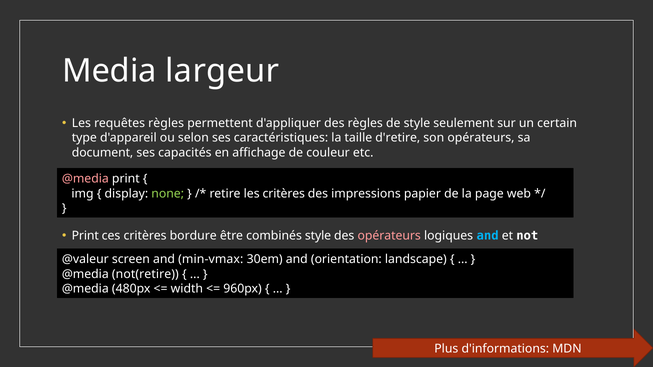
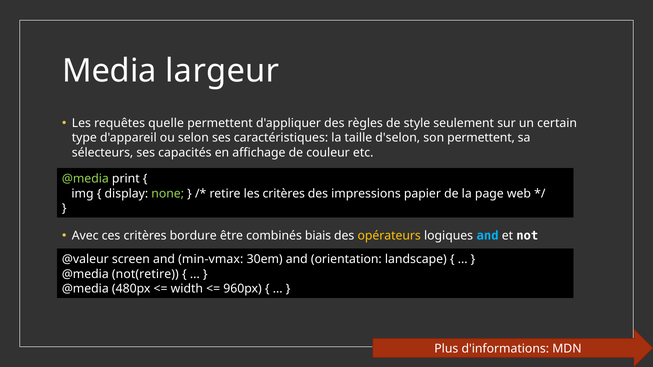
requêtes règles: règles -> quelle (166, 123)
d'retire: d'retire -> d'selon (398, 138)
son opérateurs: opérateurs -> permettent (481, 138)
document: document -> sélecteurs (103, 153)
@media colour: pink -> light green (85, 179)
Print: Print -> Avec (85, 236)
combinés style: style -> biais (318, 236)
opérateurs colour: pink -> yellow (389, 236)
